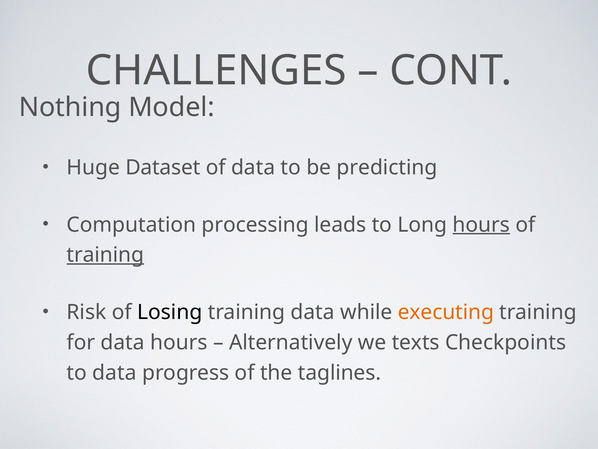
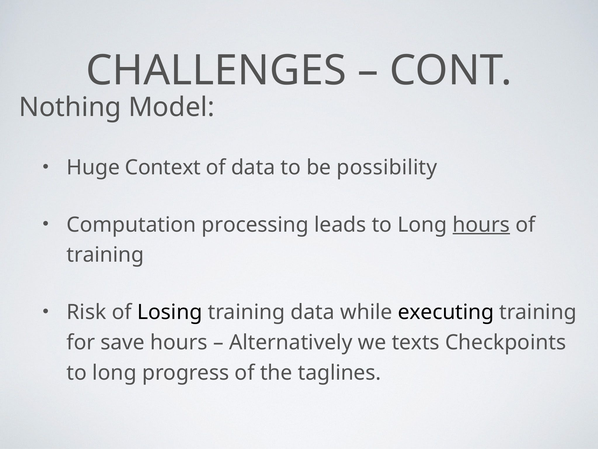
Dataset: Dataset -> Context (163, 167)
predicting: predicting -> possibility (387, 167)
training underline: present -> none (105, 255)
executing colour: orange -> black (446, 312)
for data: data -> save (123, 342)
data: data -> long (114, 372)
